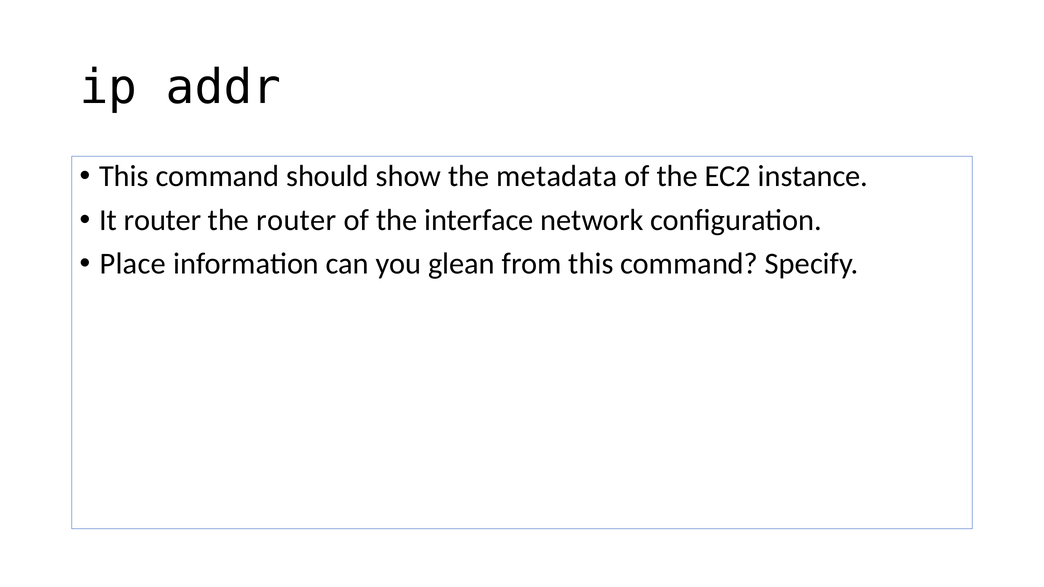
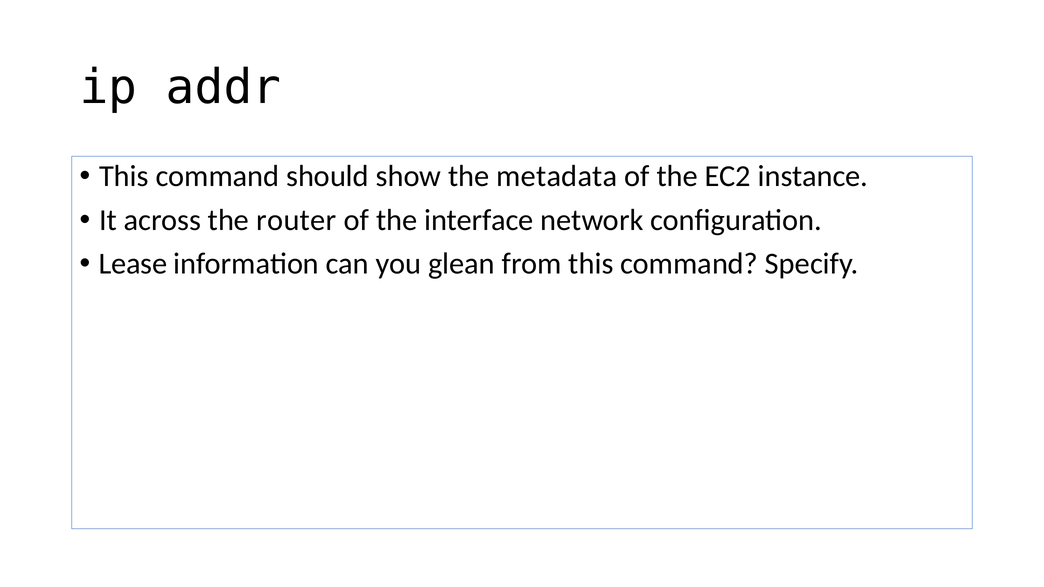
It router: router -> across (162, 220)
Place: Place -> Lease (133, 264)
